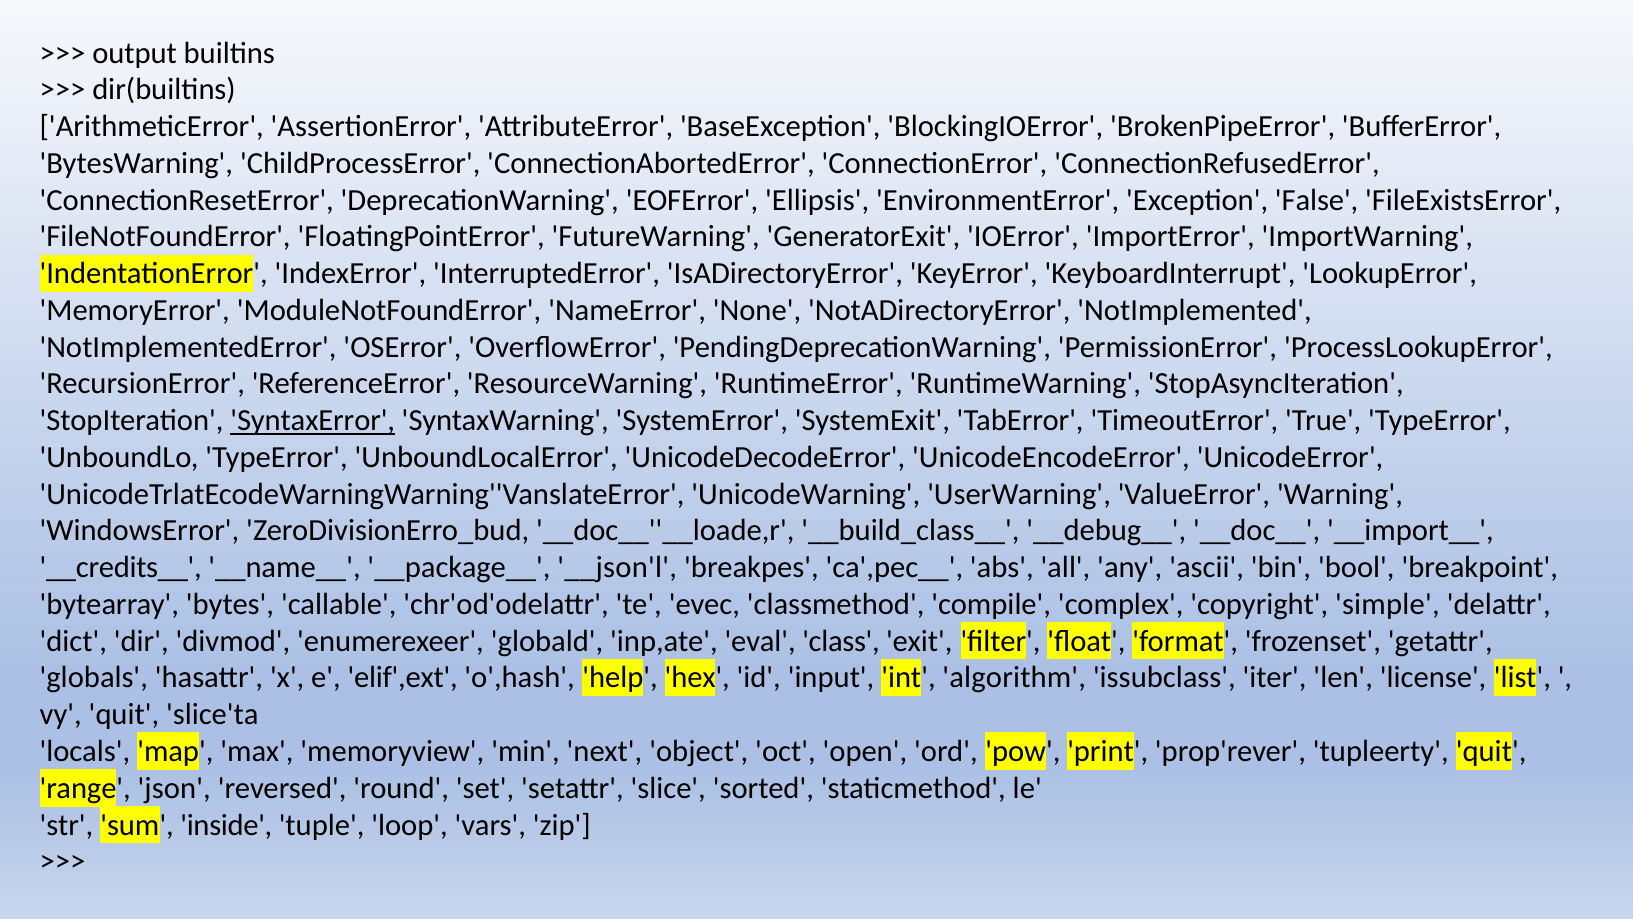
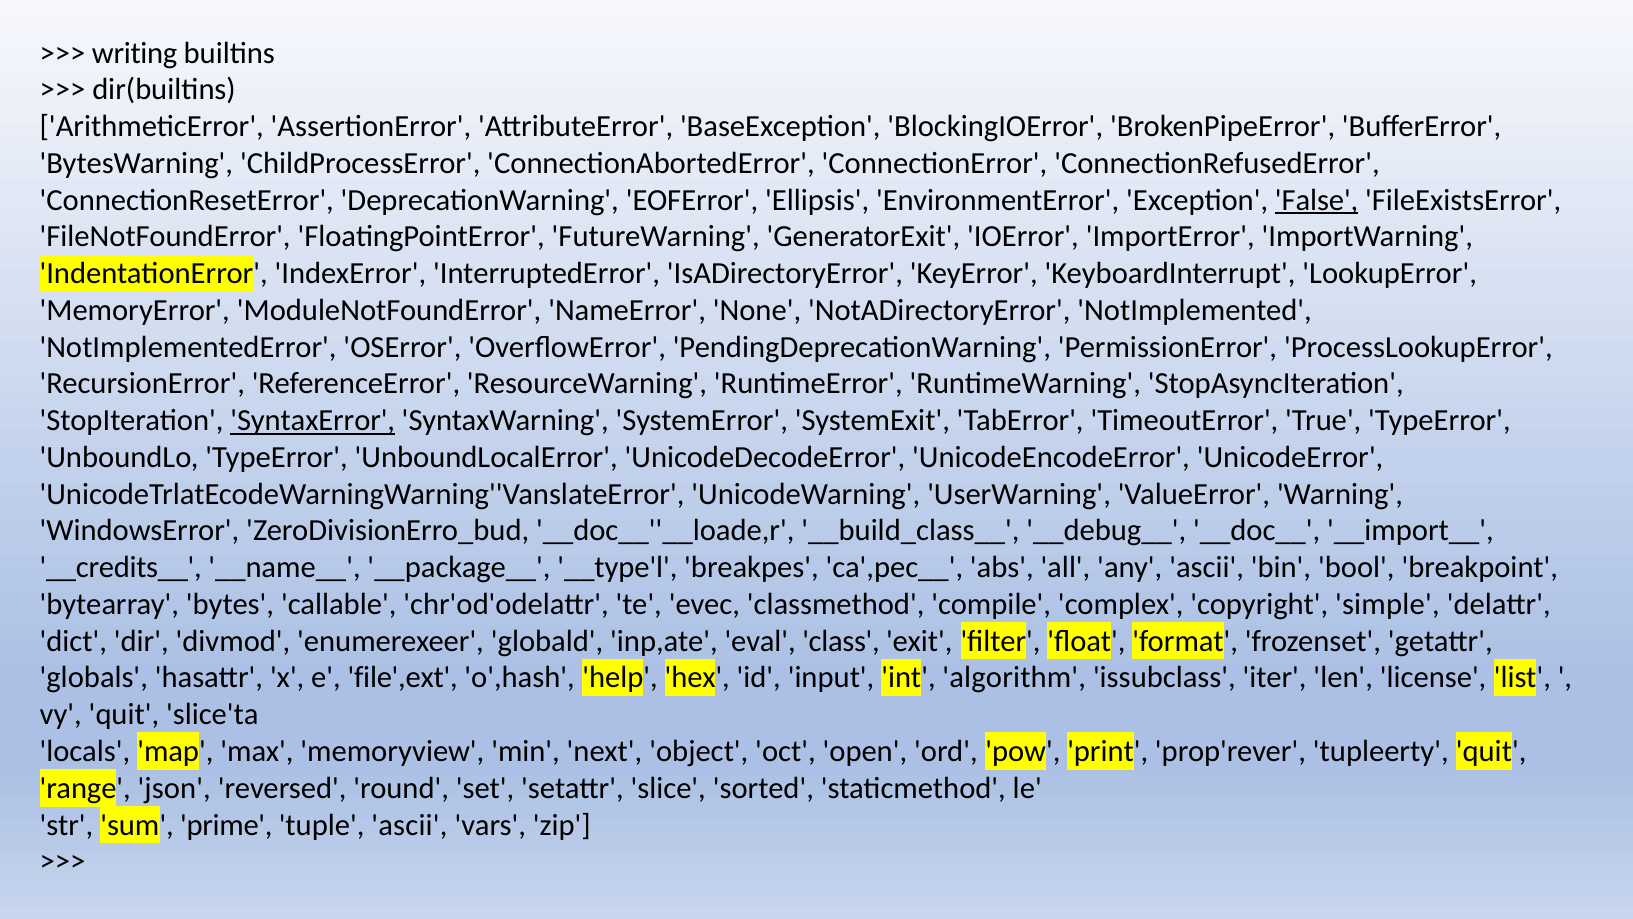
output: output -> writing (135, 53)
False underline: none -> present (1317, 200)
__json'l: __json'l -> __type'l (617, 567)
elif',ext: elif',ext -> file',ext (403, 678)
inside: inside -> prime (226, 825)
tuple loop: loop -> ascii (409, 825)
